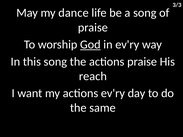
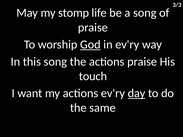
dance: dance -> stomp (74, 13)
reach: reach -> touch (93, 76)
day underline: none -> present (137, 93)
